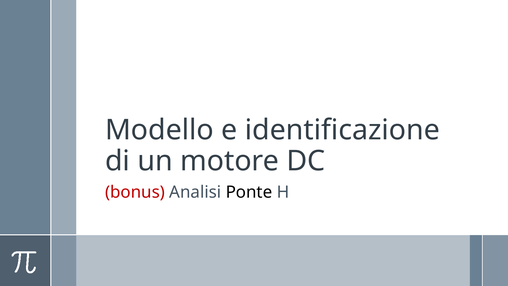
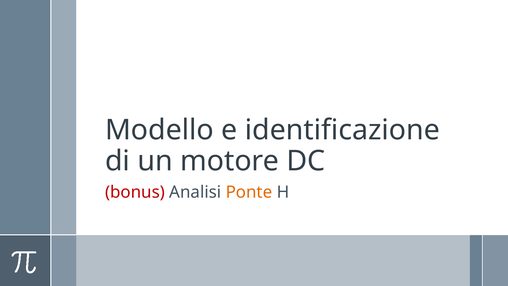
Ponte colour: black -> orange (249, 192)
